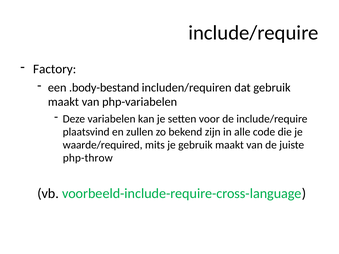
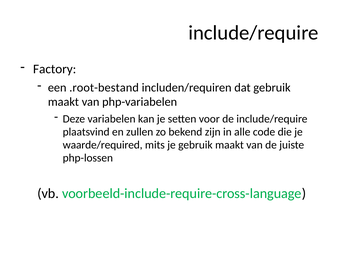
.body-bestand: .body-bestand -> .root-bestand (104, 88)
php-throw: php-throw -> php-lossen (88, 158)
